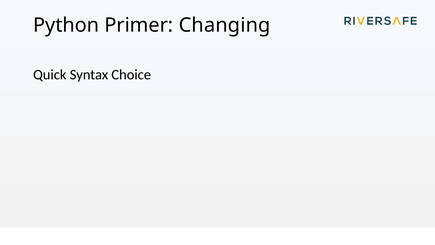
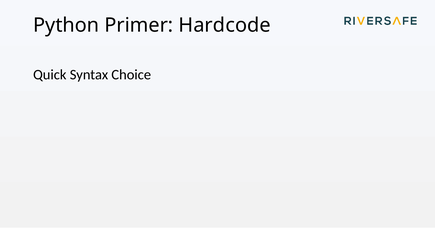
Changing: Changing -> Hardcode (225, 25)
